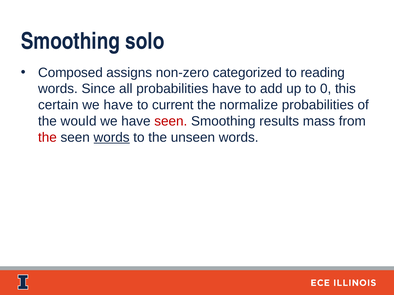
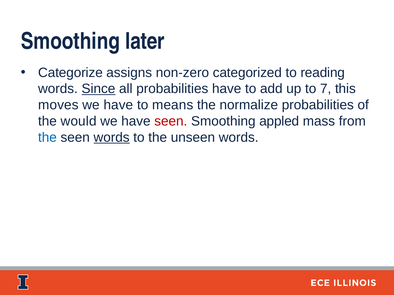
solo: solo -> later (145, 41)
Composed: Composed -> Categorize (71, 73)
Since underline: none -> present (99, 89)
0: 0 -> 7 (326, 89)
certain: certain -> moves (58, 105)
current: current -> means (173, 105)
results: results -> appled (279, 121)
the colour: red -> blue (48, 138)
